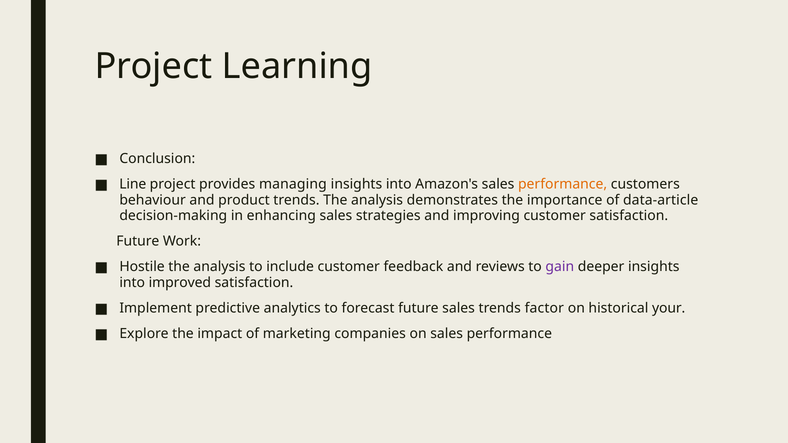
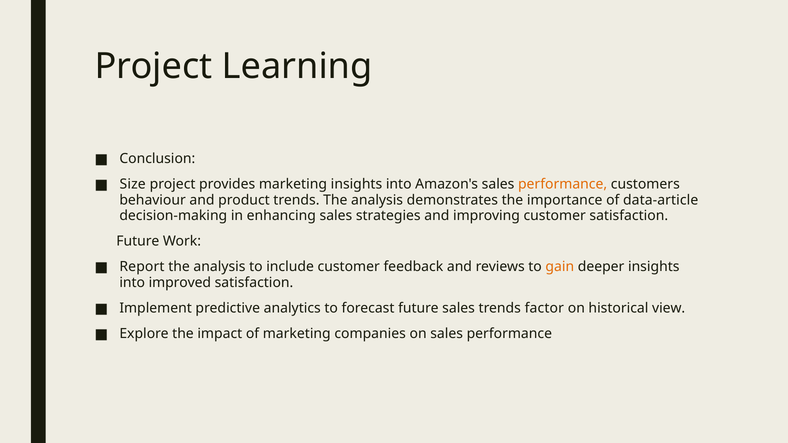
Line: Line -> Size (133, 184)
provides managing: managing -> marketing (293, 184)
Hostile: Hostile -> Report (142, 267)
gain colour: purple -> orange (560, 267)
your: your -> view (669, 308)
